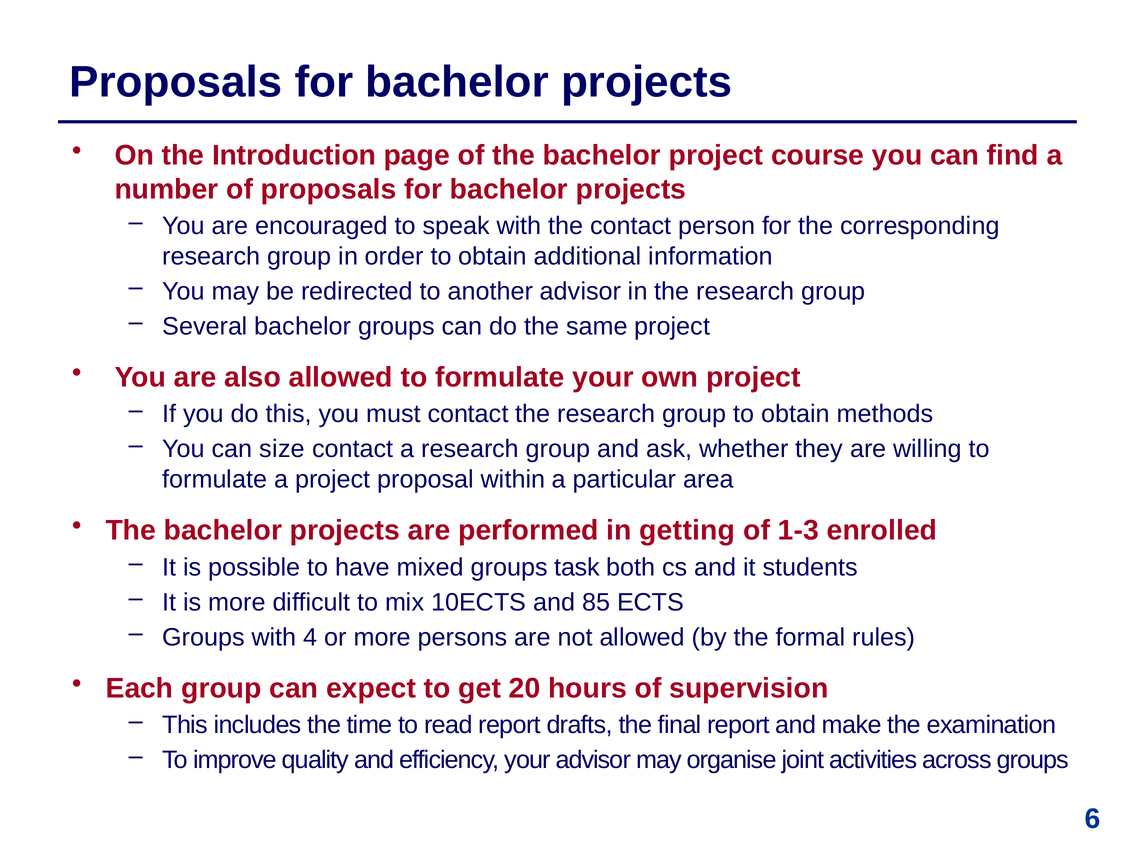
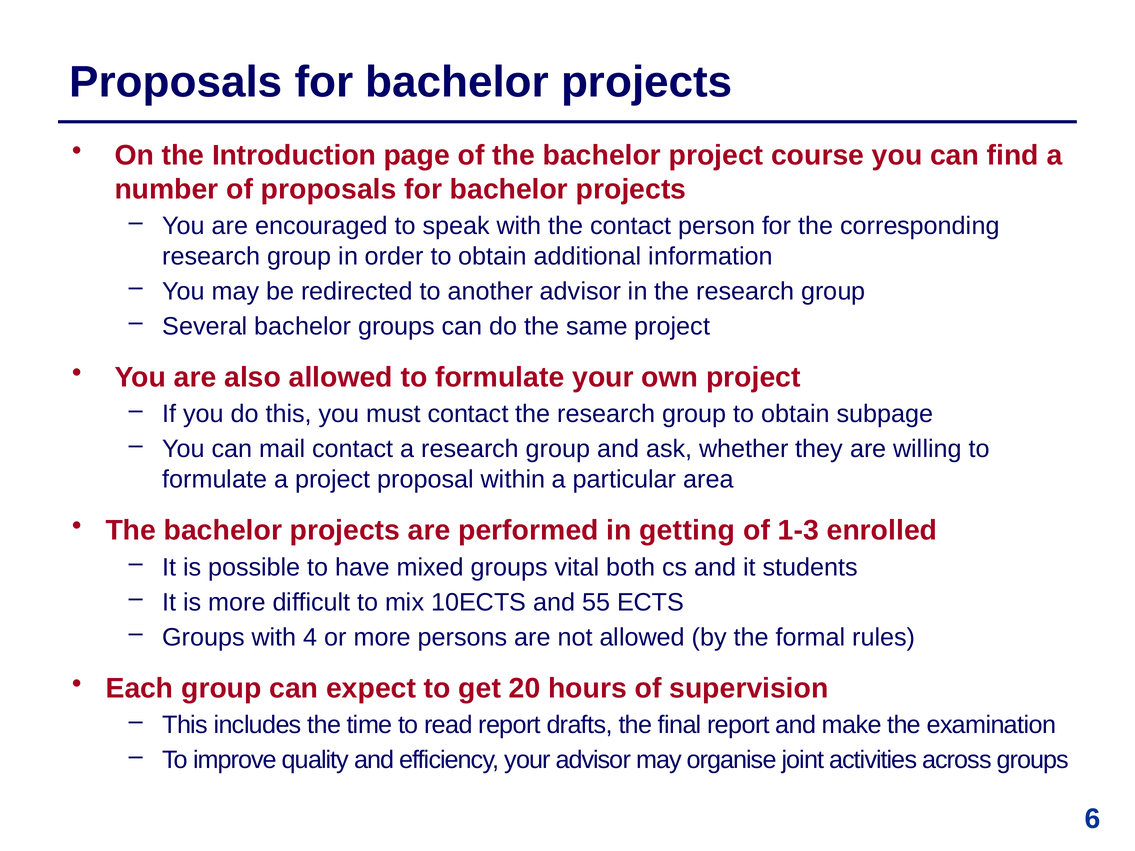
methods: methods -> subpage (885, 414)
size: size -> mail (282, 449)
task: task -> vital (577, 567)
85: 85 -> 55 (596, 602)
